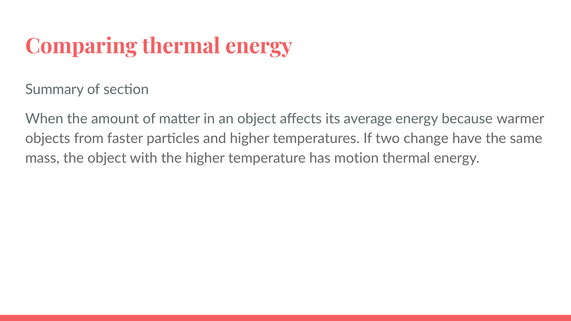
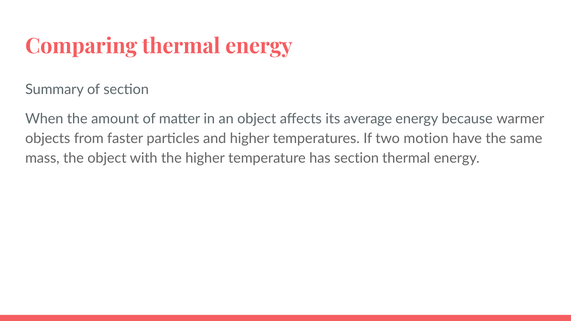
change: change -> motion (426, 139)
has motion: motion -> section (357, 158)
